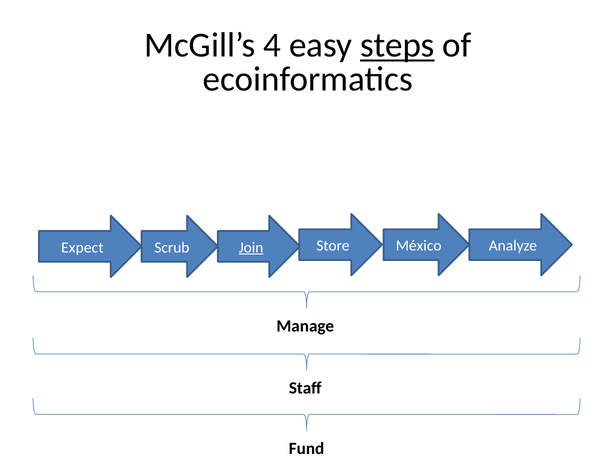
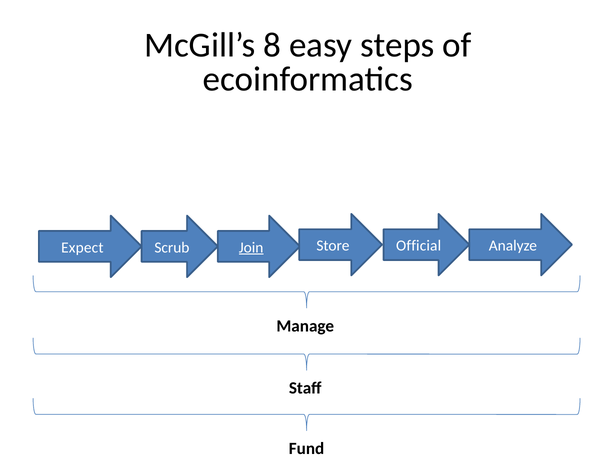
4: 4 -> 8 (272, 45)
steps underline: present -> none (397, 45)
México: México -> Official (419, 246)
